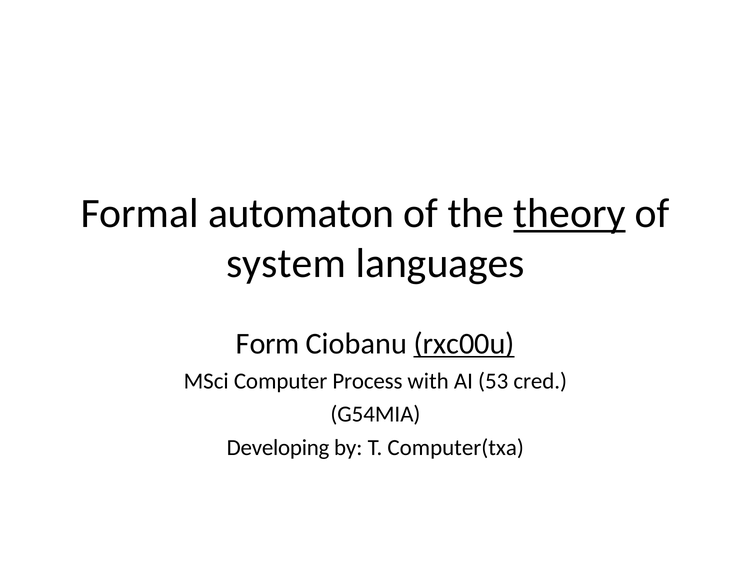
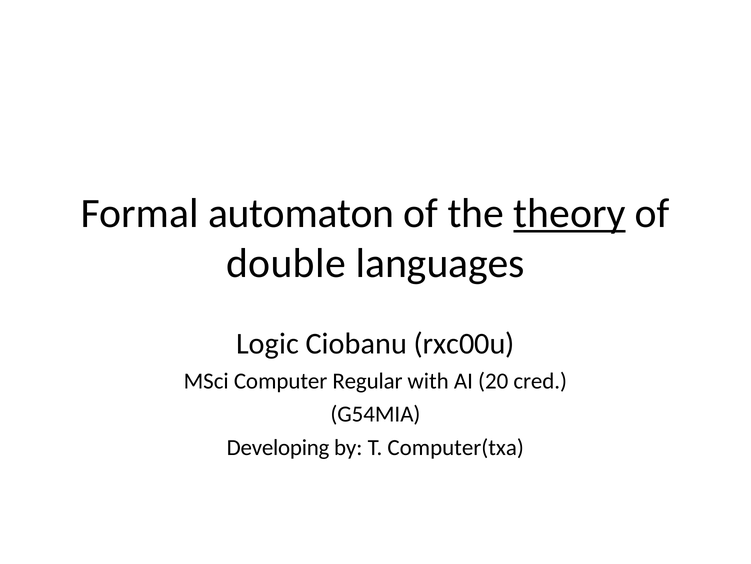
system: system -> double (286, 263)
Form: Form -> Logic (268, 343)
rxc00u underline: present -> none (464, 343)
Process: Process -> Regular (367, 380)
53: 53 -> 20 (493, 380)
